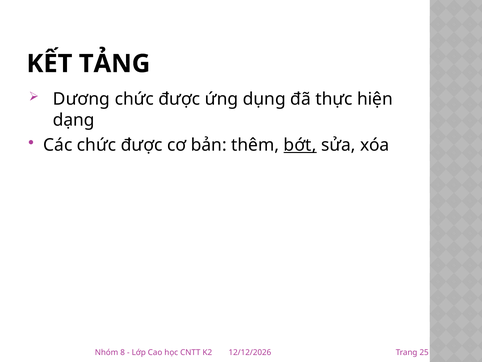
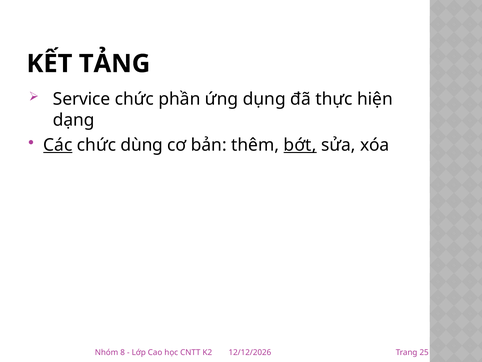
Dương: Dương -> Service (82, 99)
được: được -> phần (179, 99)
Các underline: none -> present (58, 145)
được: được -> dùng (142, 145)
